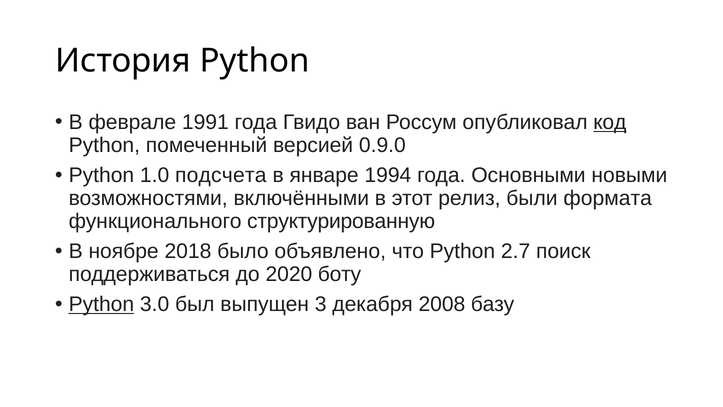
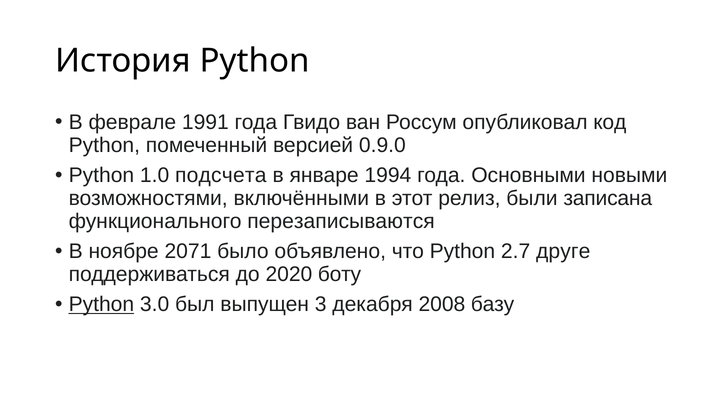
код underline: present -> none (610, 122)
формата: формата -> записана (608, 198)
структурированную: структурированную -> перезаписываются (341, 221)
2018: 2018 -> 2071 (188, 251)
поиск: поиск -> друге (563, 251)
